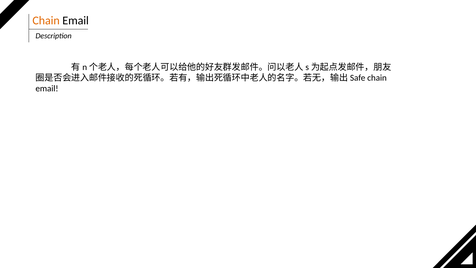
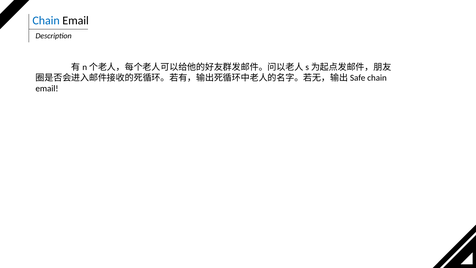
Chain colour: orange -> blue (46, 21)
